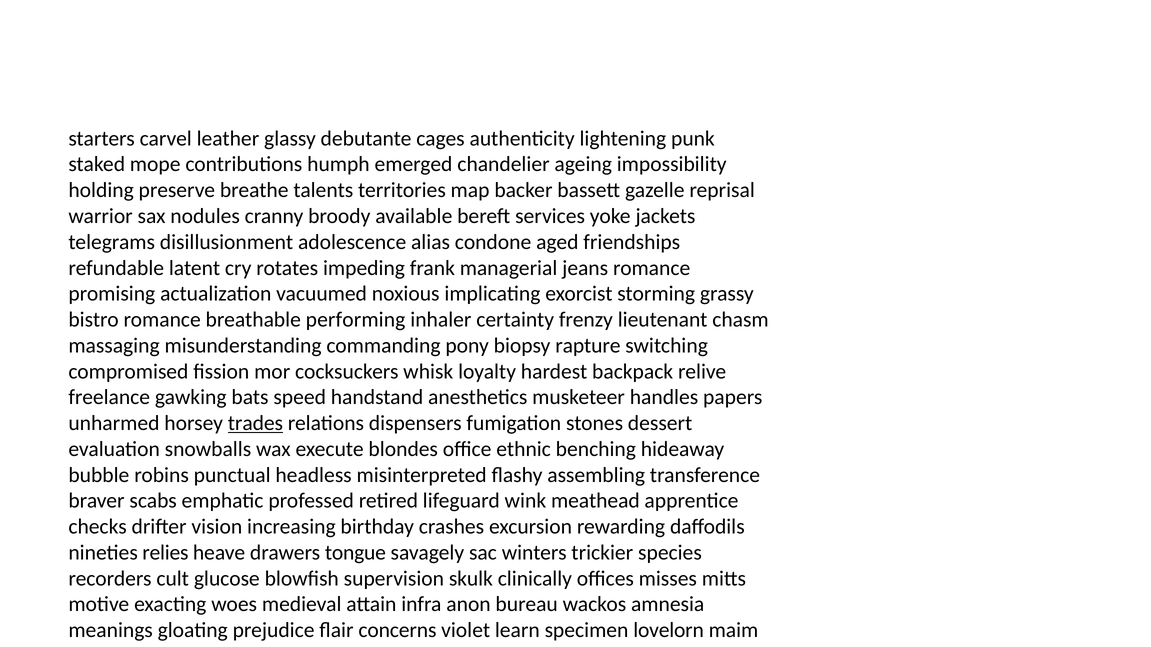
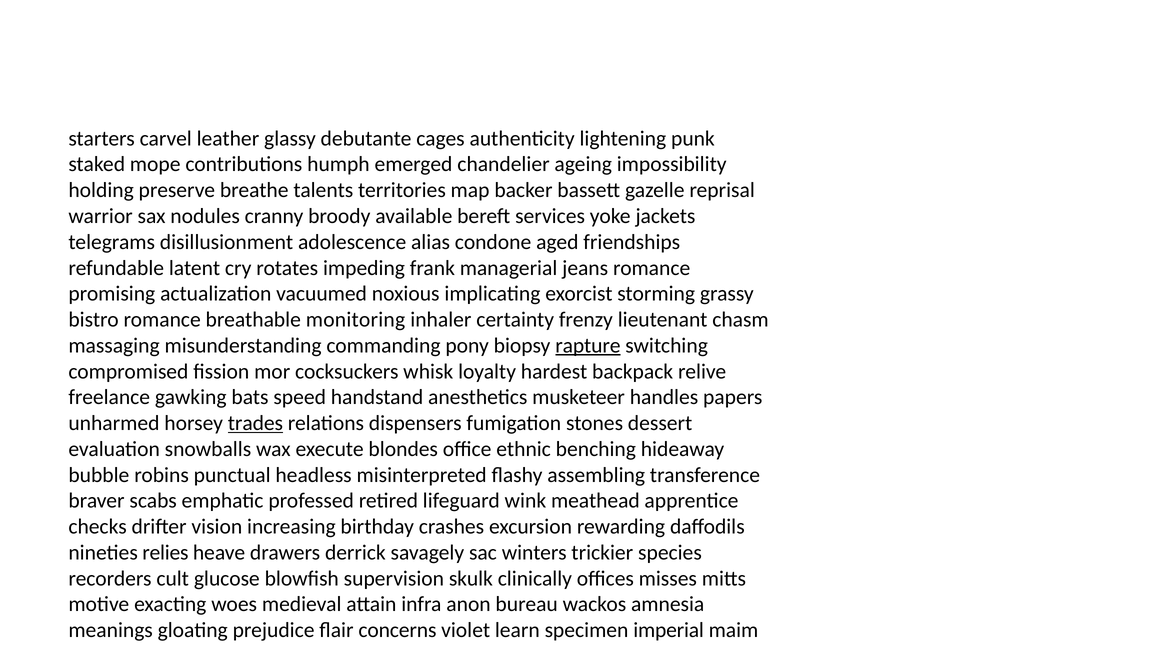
performing: performing -> monitoring (355, 320)
rapture underline: none -> present (588, 346)
tongue: tongue -> derrick (355, 553)
lovelorn: lovelorn -> imperial (669, 631)
